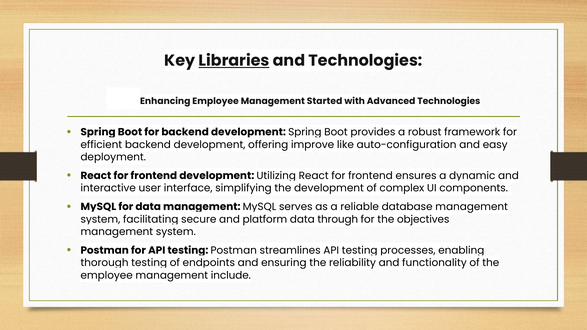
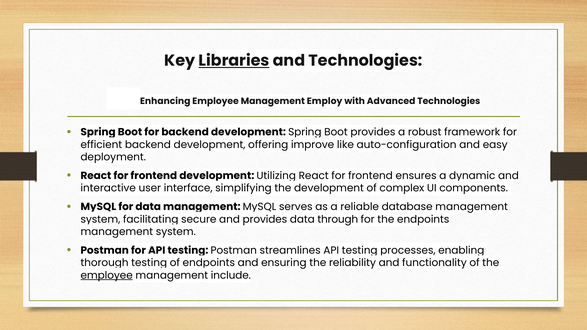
Started: Started -> Employ (325, 101)
and platform: platform -> provides (265, 219)
the objectives: objectives -> endpoints (423, 219)
employee underline: none -> present (107, 275)
